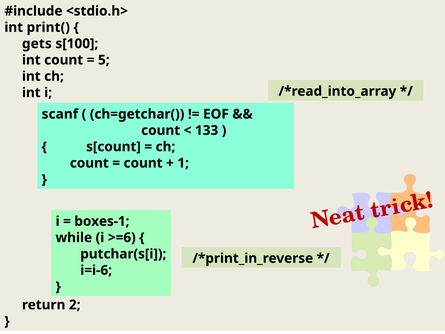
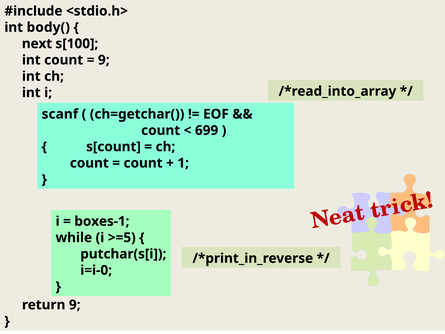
print(: print( -> body( (48, 27)
gets: gets -> next (37, 44)
5: 5 -> 9 (104, 60)
133: 133 -> 699 (207, 130)
>=6: >=6 -> >=5 (122, 237)
i=i-6: i=i-6 -> i=i-0 (96, 270)
return 2: 2 -> 9 (75, 305)
